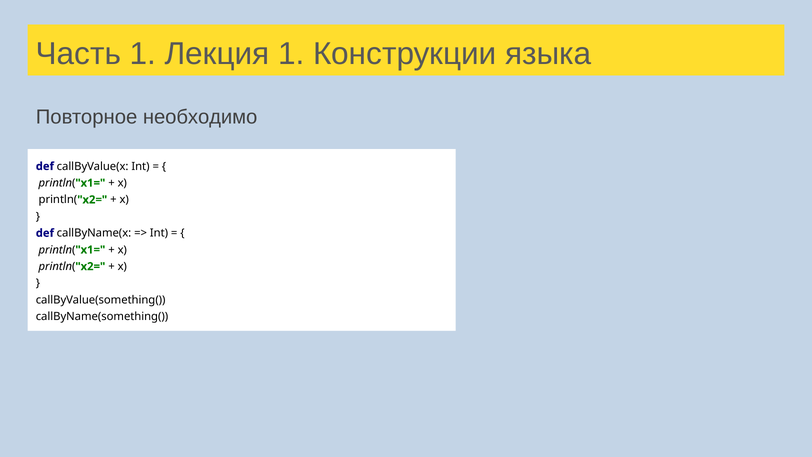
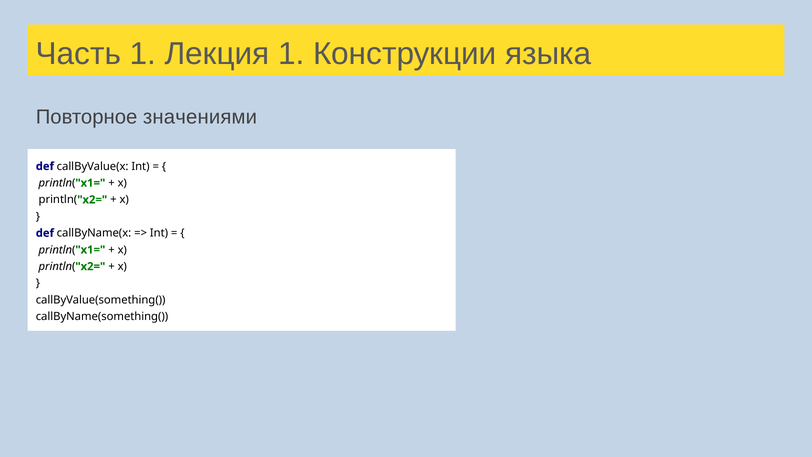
необходимо: необходимо -> значениями (200, 117)
